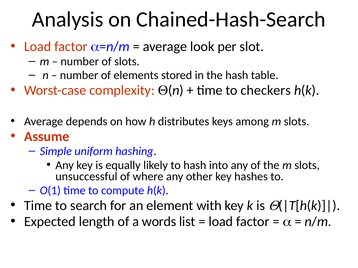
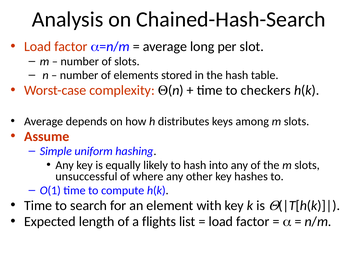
look: look -> long (202, 47)
words: words -> flights (159, 222)
